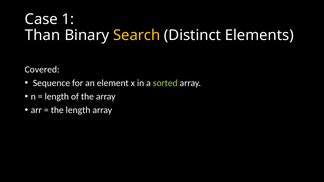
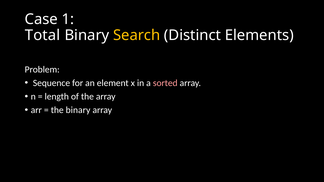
Than: Than -> Total (43, 35)
Covered: Covered -> Problem (42, 70)
sorted colour: light green -> pink (165, 83)
the length: length -> binary (78, 110)
